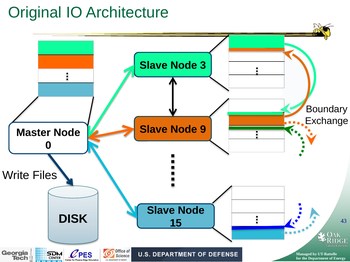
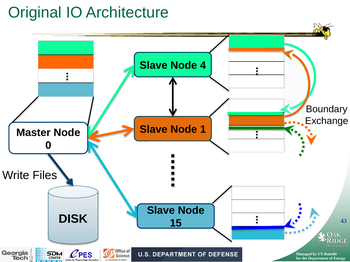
3: 3 -> 4 (203, 65)
9: 9 -> 1 (203, 130)
